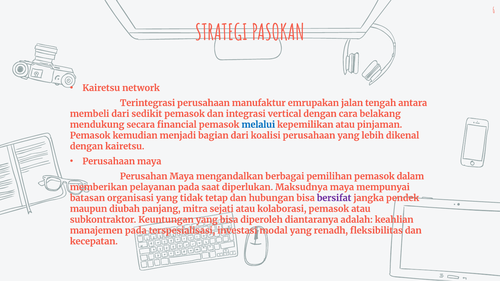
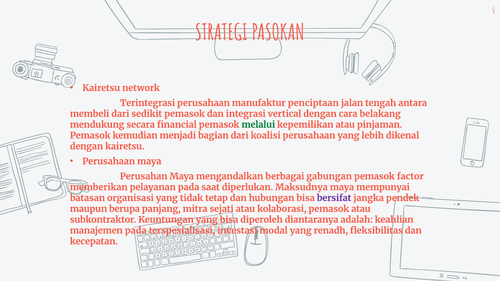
emrupakan: emrupakan -> penciptaan (313, 103)
melalui colour: blue -> green (258, 125)
pemilihan: pemilihan -> gabungan (329, 177)
dalam: dalam -> factor (410, 177)
diubah: diubah -> berupa (125, 209)
